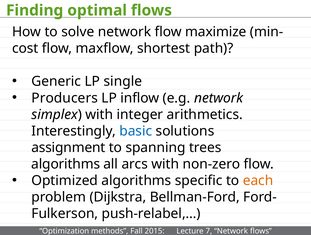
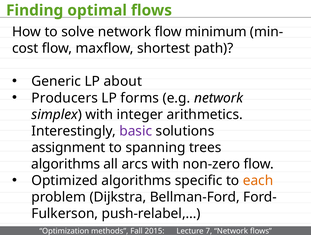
maximize: maximize -> minimum (216, 32)
single: single -> about (123, 81)
inflow: inflow -> forms (140, 98)
basic colour: blue -> purple (136, 131)
